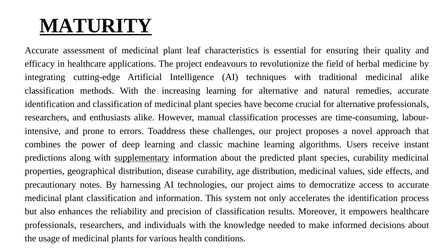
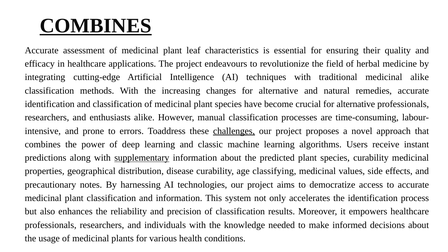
MATURITY: MATURITY -> COMBINES (96, 26)
increasing learning: learning -> changes (221, 91)
challenges underline: none -> present (234, 131)
age distribution: distribution -> classifying (274, 171)
